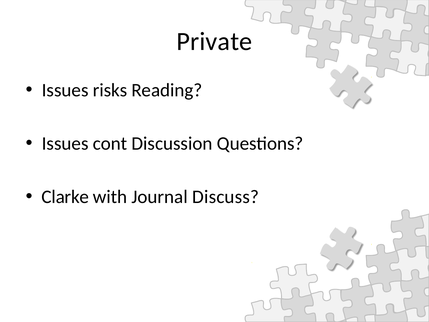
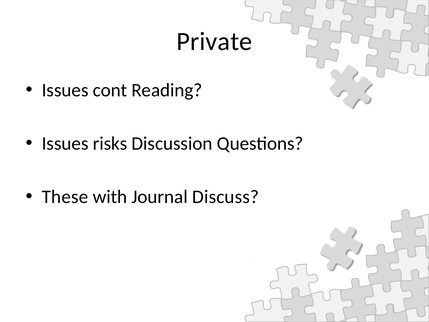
risks: risks -> cont (110, 90)
cont: cont -> risks (110, 143)
Clarke: Clarke -> These (65, 197)
